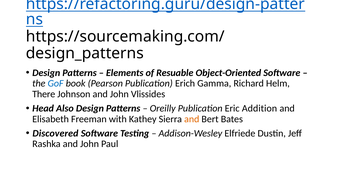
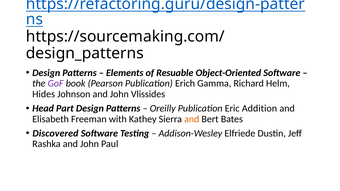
GoF colour: blue -> purple (56, 84)
There: There -> Hides (44, 94)
Also: Also -> Part (65, 109)
